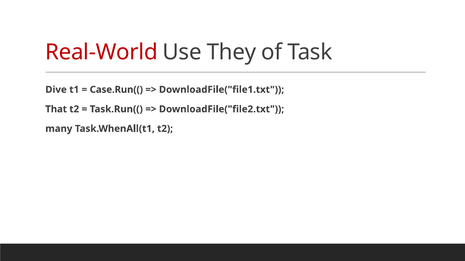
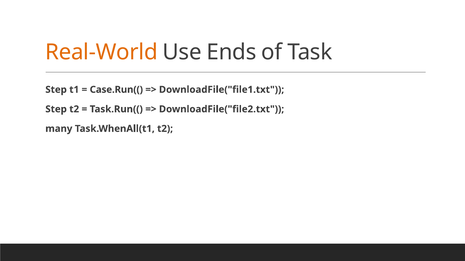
Real-World colour: red -> orange (101, 52)
They: They -> Ends (232, 52)
Dive: Dive -> Step (56, 90)
That: That -> Step (56, 109)
